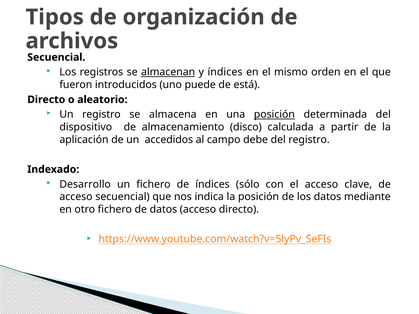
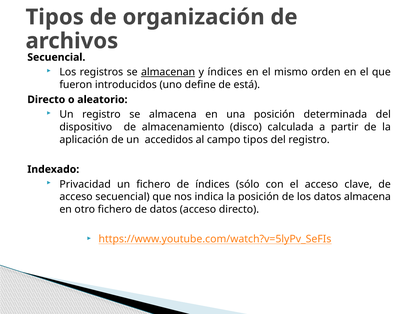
puede: puede -> define (200, 85)
posición underline: present -> none (274, 115)
campo debe: debe -> tipos (256, 140)
Desarrollo: Desarrollo -> Privacidad (85, 184)
datos mediante: mediante -> almacena (367, 197)
